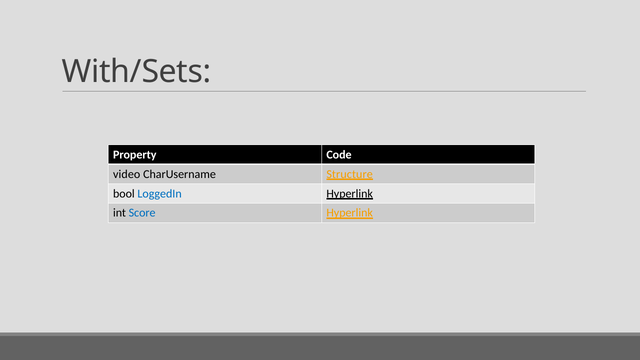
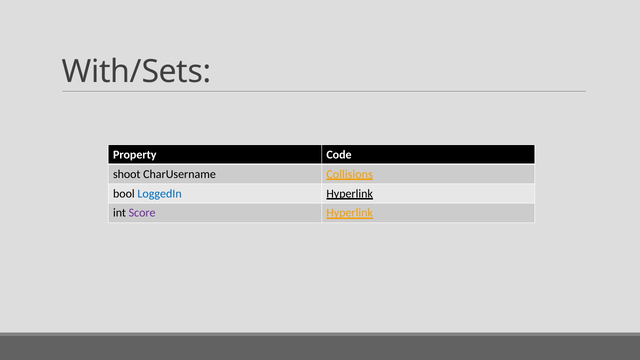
video: video -> shoot (127, 174)
Structure: Structure -> Collisions (350, 174)
Score colour: blue -> purple (142, 213)
